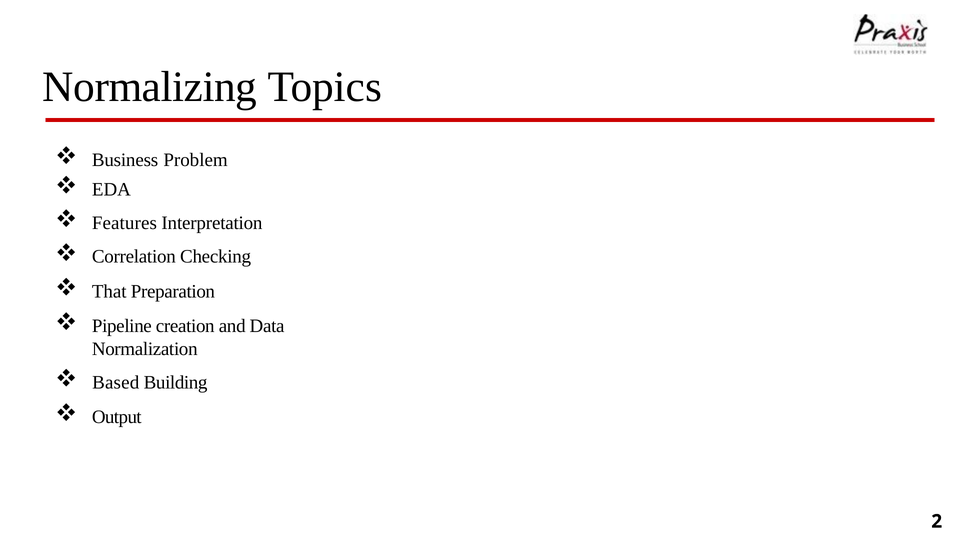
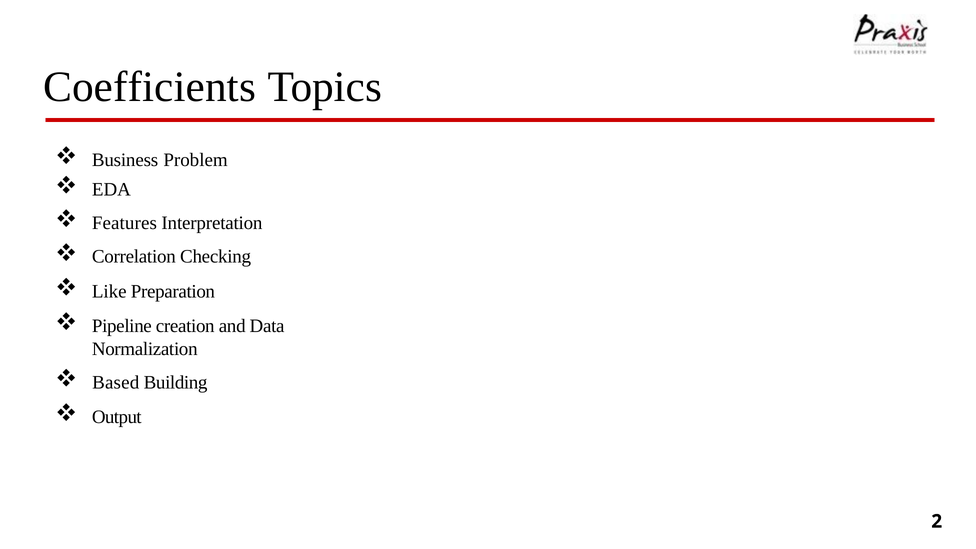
Normalizing: Normalizing -> Coefficients (150, 87)
That: That -> Like (109, 291)
